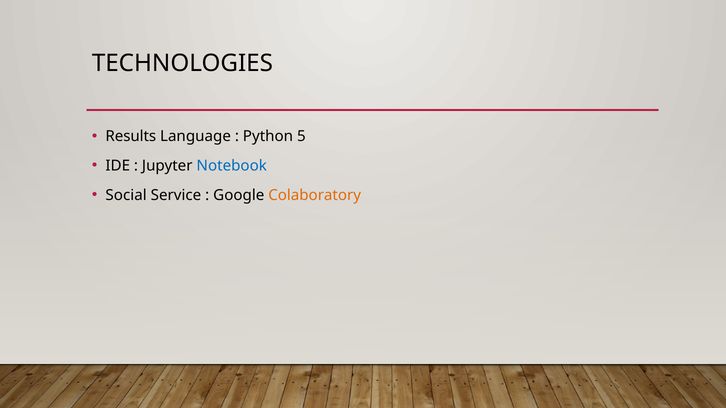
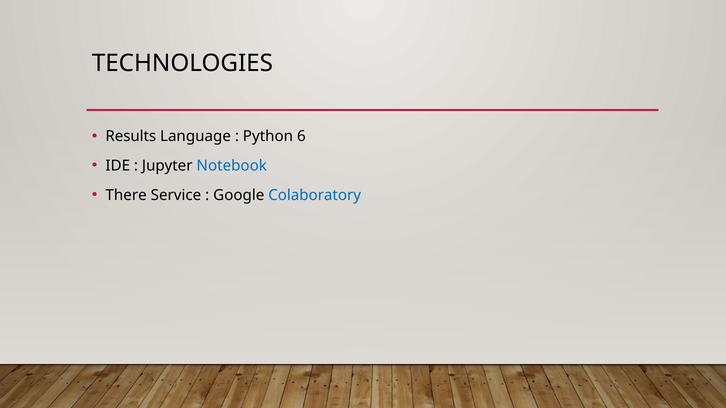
5: 5 -> 6 (301, 137)
Social: Social -> There (126, 195)
Colaboratory colour: orange -> blue (315, 195)
